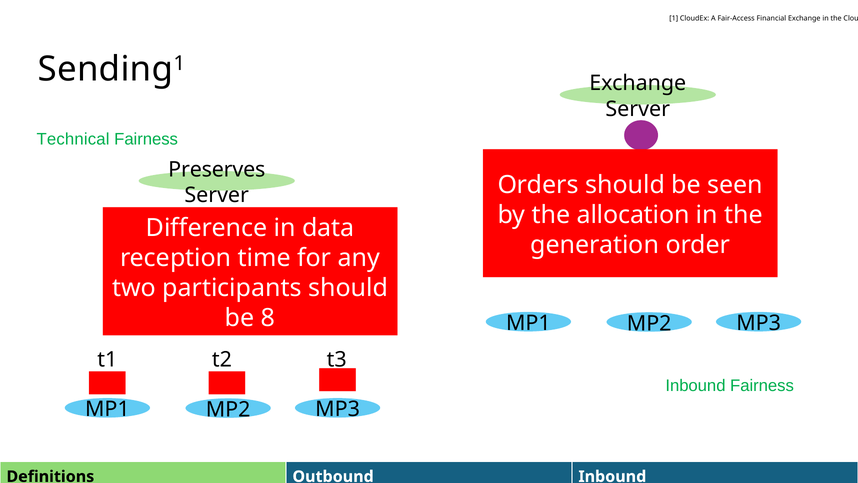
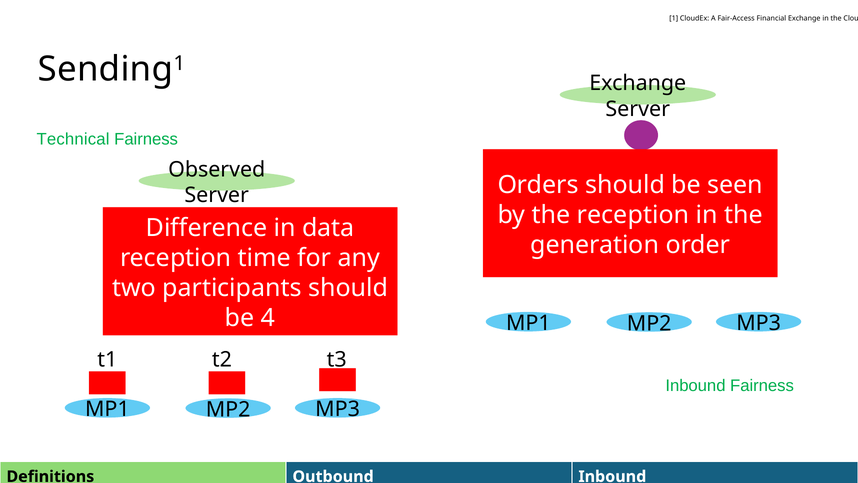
Preserves: Preserves -> Observed (217, 169)
the allocation: allocation -> reception (633, 215)
8: 8 -> 4 (268, 318)
